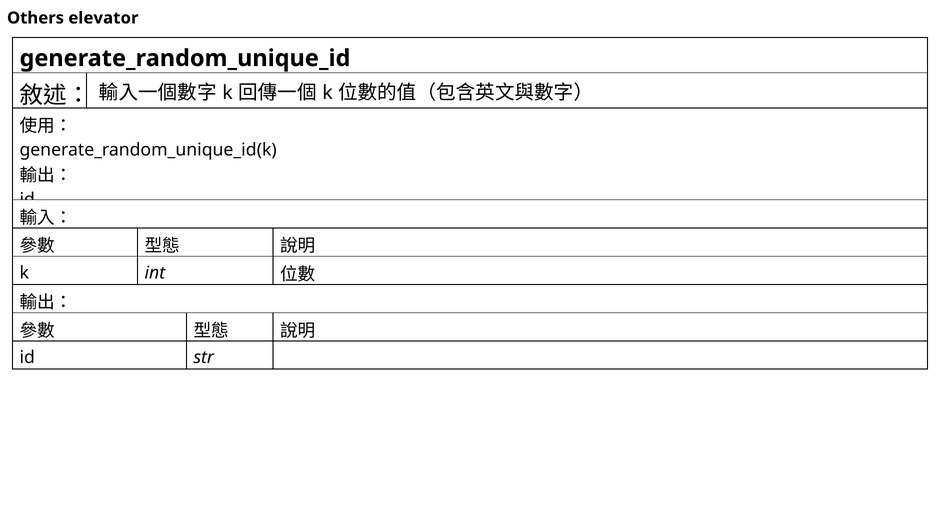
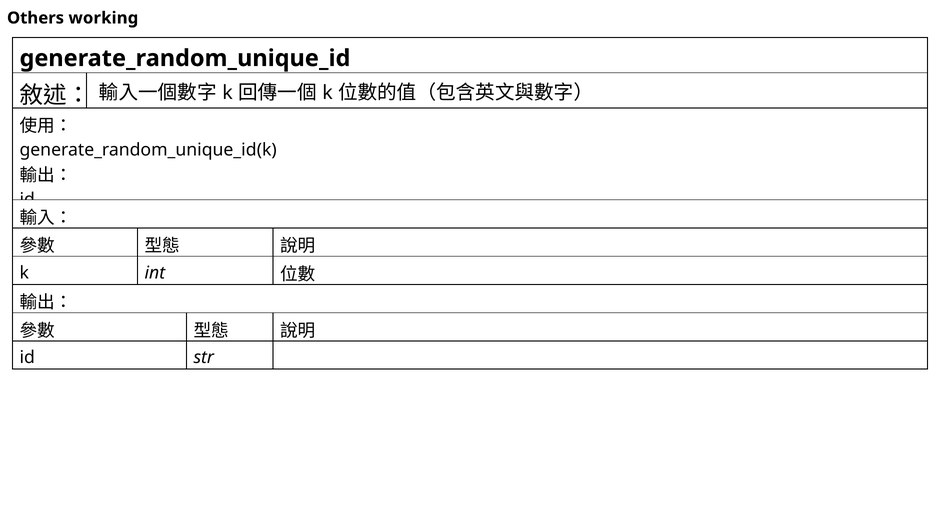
elevator: elevator -> working (103, 18)
